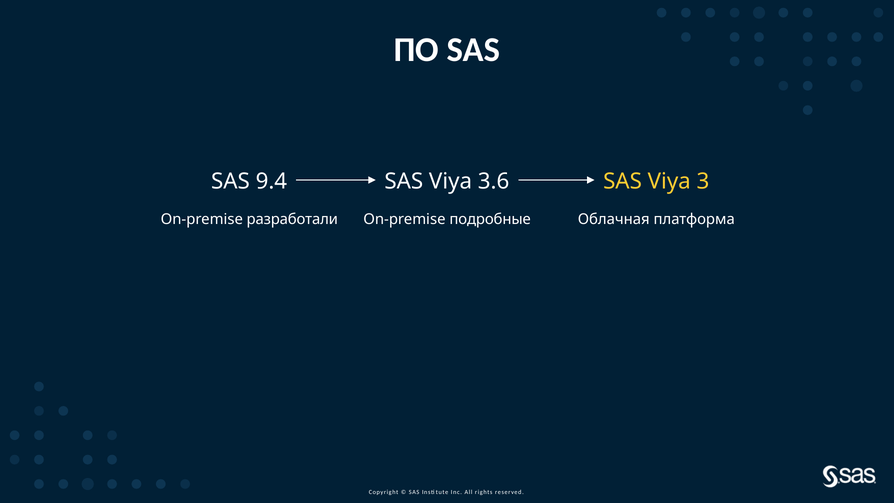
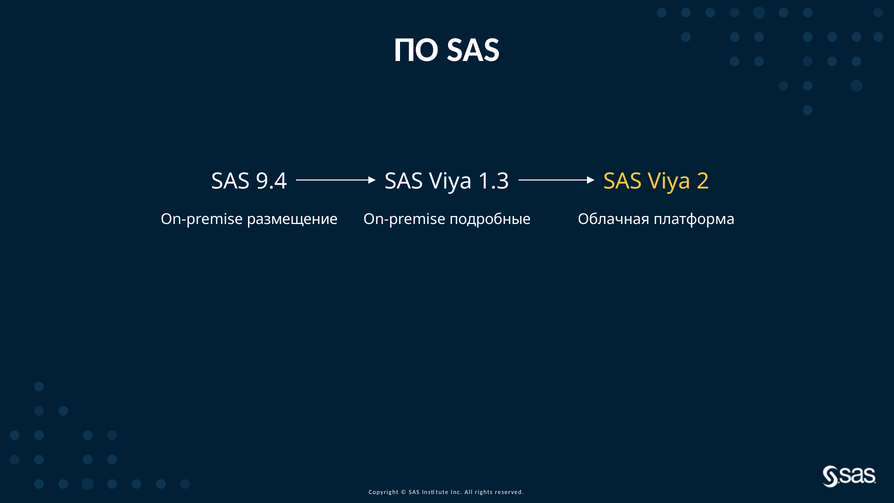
3.6: 3.6 -> 1.3 (494, 182)
3: 3 -> 2 (703, 182)
разработали: разработали -> размещение (292, 219)
